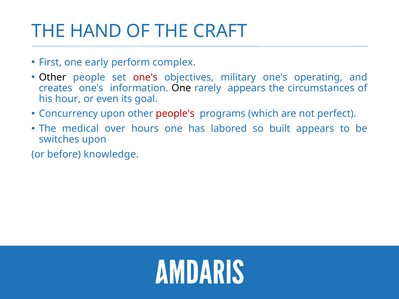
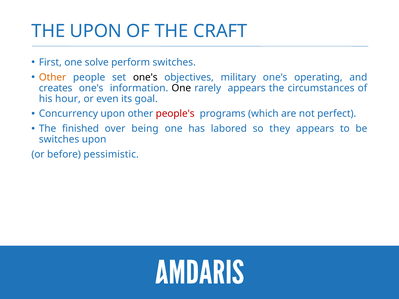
THE HAND: HAND -> UPON (96, 31)
early: early -> solve (97, 62)
perform complex: complex -> switches (174, 62)
Other colour: black -> orange (53, 77)
one's colour: red -> black (145, 77)
medical: medical -> finished (80, 129)
hours: hours -> being (145, 129)
built: built -> they (280, 129)
knowledge: knowledge -> pessimistic (111, 154)
